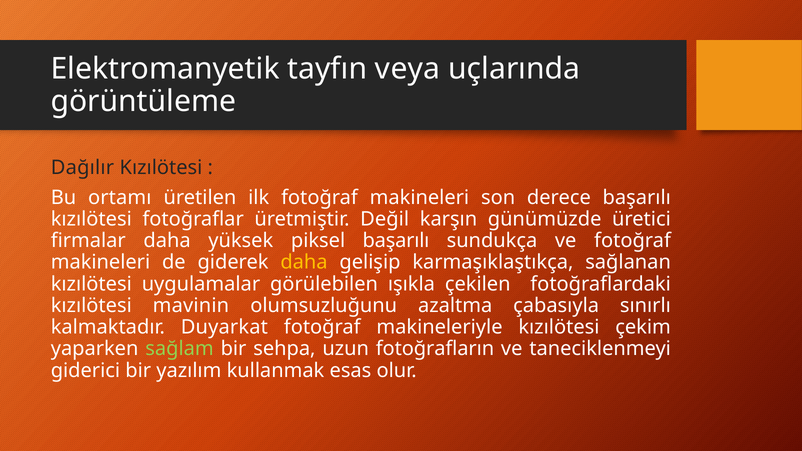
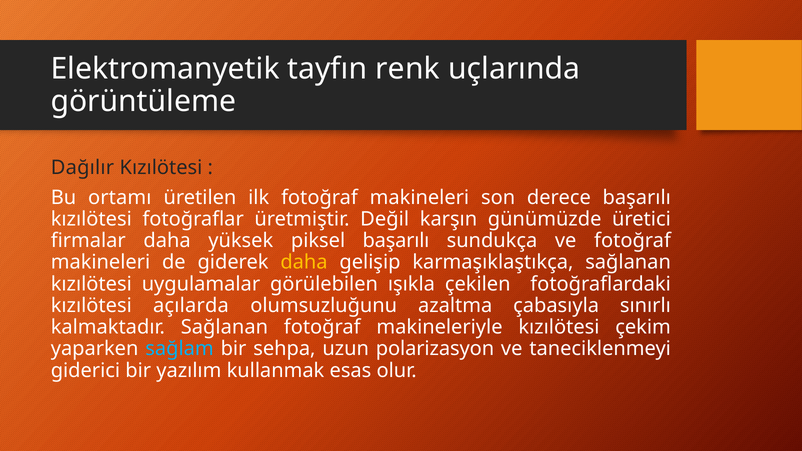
veya: veya -> renk (408, 69)
mavinin: mavinin -> açılarda (191, 306)
kalmaktadır Duyarkat: Duyarkat -> Sağlanan (224, 327)
sağlam colour: light green -> light blue (180, 349)
fotoğrafların: fotoğrafların -> polarizasyon (435, 349)
